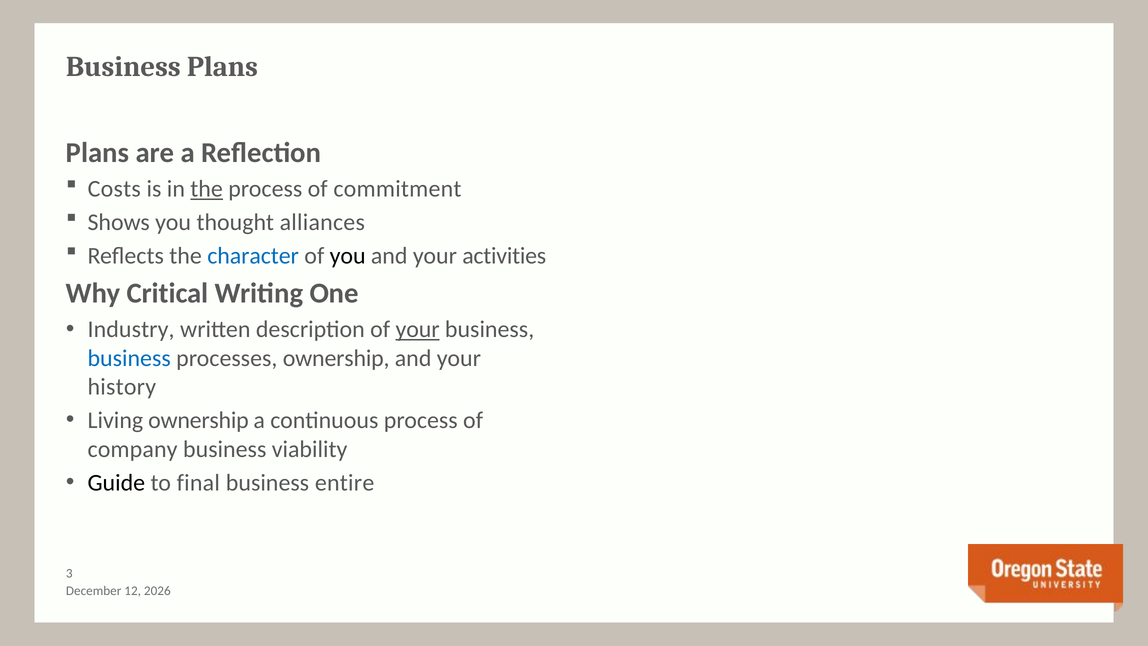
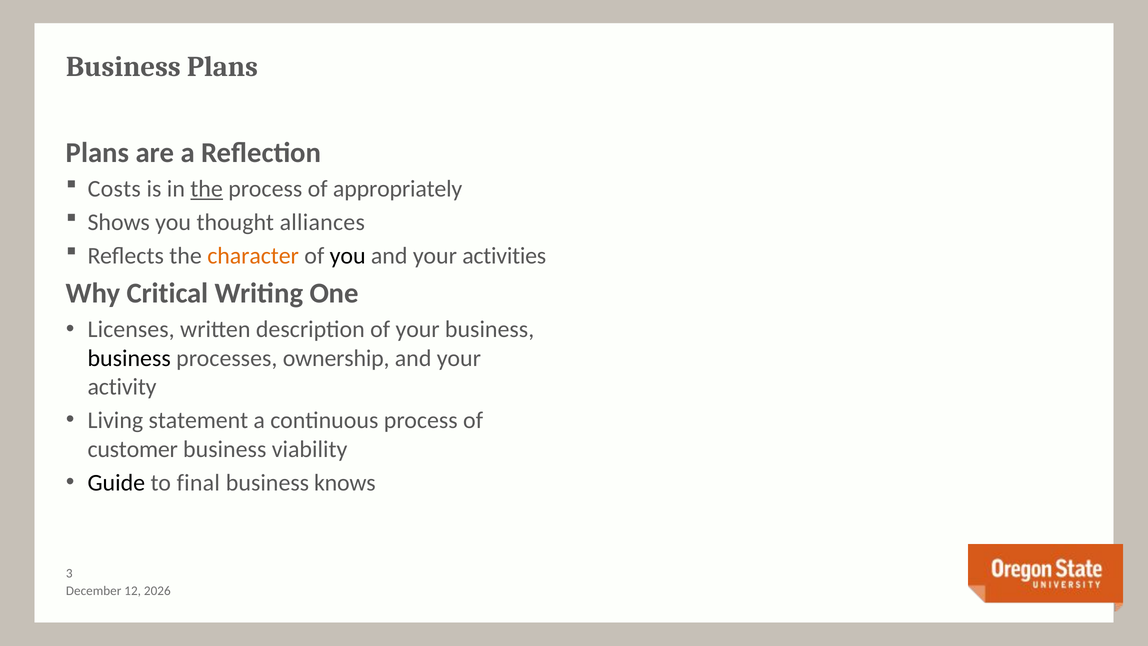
commitment: commitment -> appropriately (398, 189)
character colour: blue -> orange (253, 256)
Industry: Industry -> Licenses (131, 329)
your underline: present -> none (418, 329)
business colour: blue -> black (129, 358)
history: history -> activity (122, 387)
Living ownership: ownership -> statement (198, 420)
company: company -> customer (133, 449)
entire: entire -> knows (345, 482)
